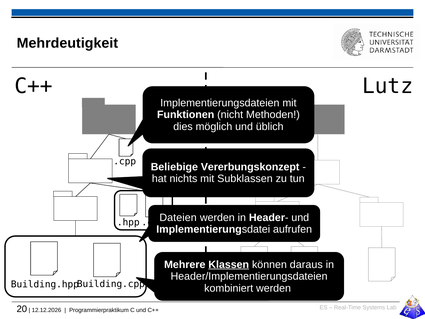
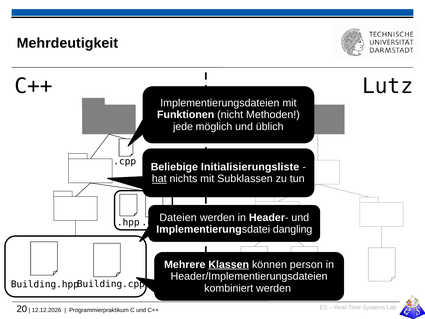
dies: dies -> jede (183, 127)
Vererbungskonzept: Vererbungskonzept -> Initialisierungsliste (250, 167)
hat underline: none -> present (159, 179)
aufrufen: aufrufen -> dangling (293, 229)
daraus: daraus -> person (306, 264)
